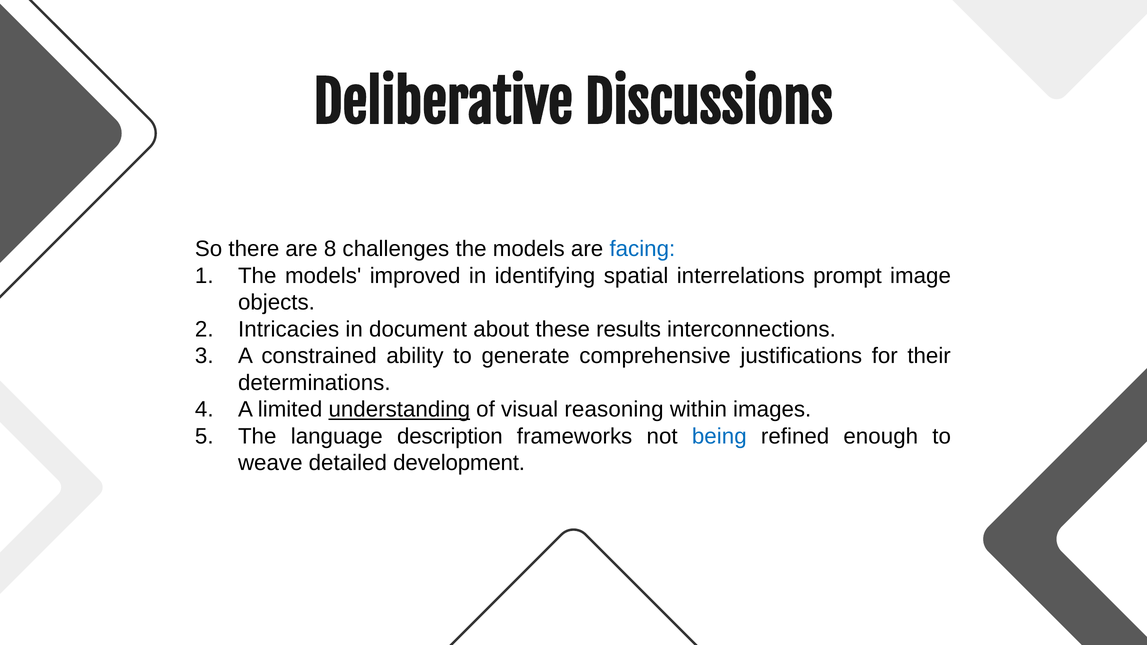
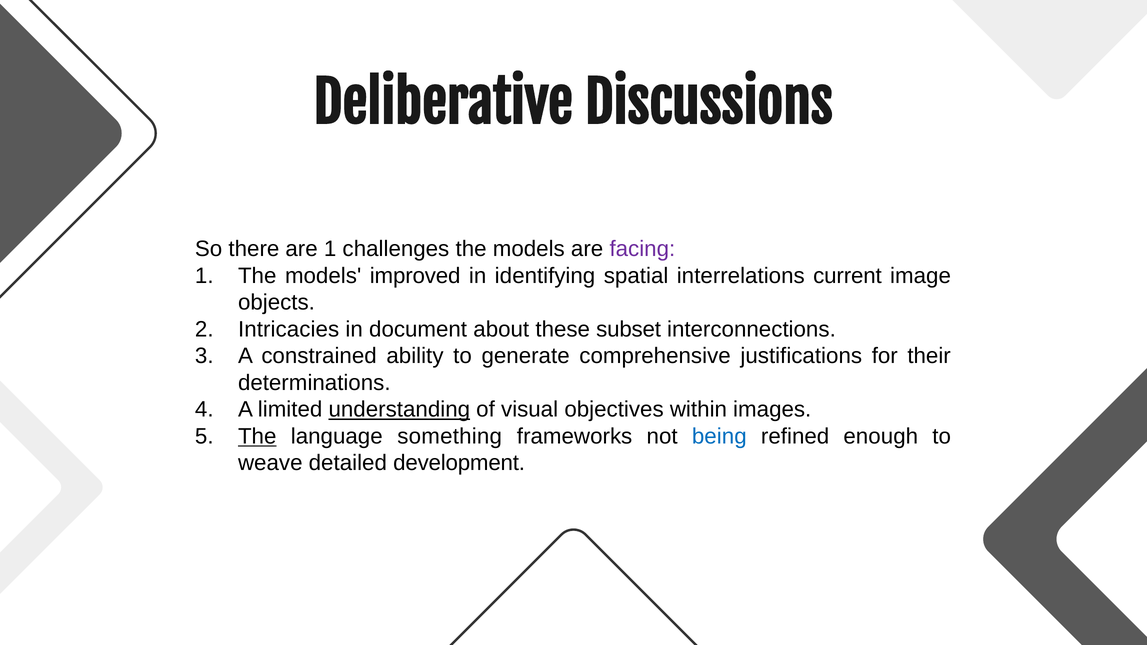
are 8: 8 -> 1 (330, 249)
facing colour: blue -> purple (642, 249)
prompt: prompt -> current (847, 276)
results: results -> subset (629, 329)
reasoning: reasoning -> objectives (614, 410)
The underline: none -> present (257, 436)
description: description -> something (450, 436)
